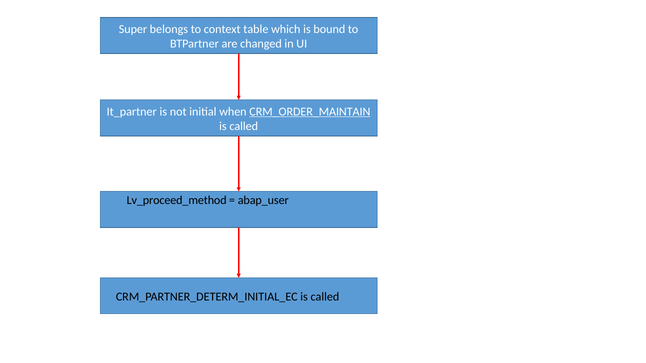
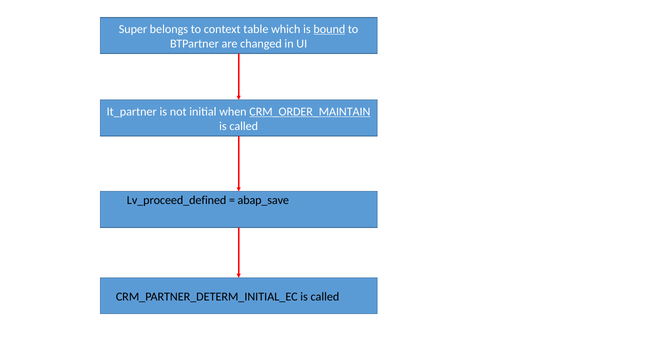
bound underline: none -> present (329, 29)
Lv_proceed_method: Lv_proceed_method -> Lv_proceed_defined (177, 201)
abap_user: abap_user -> abap_save (263, 201)
